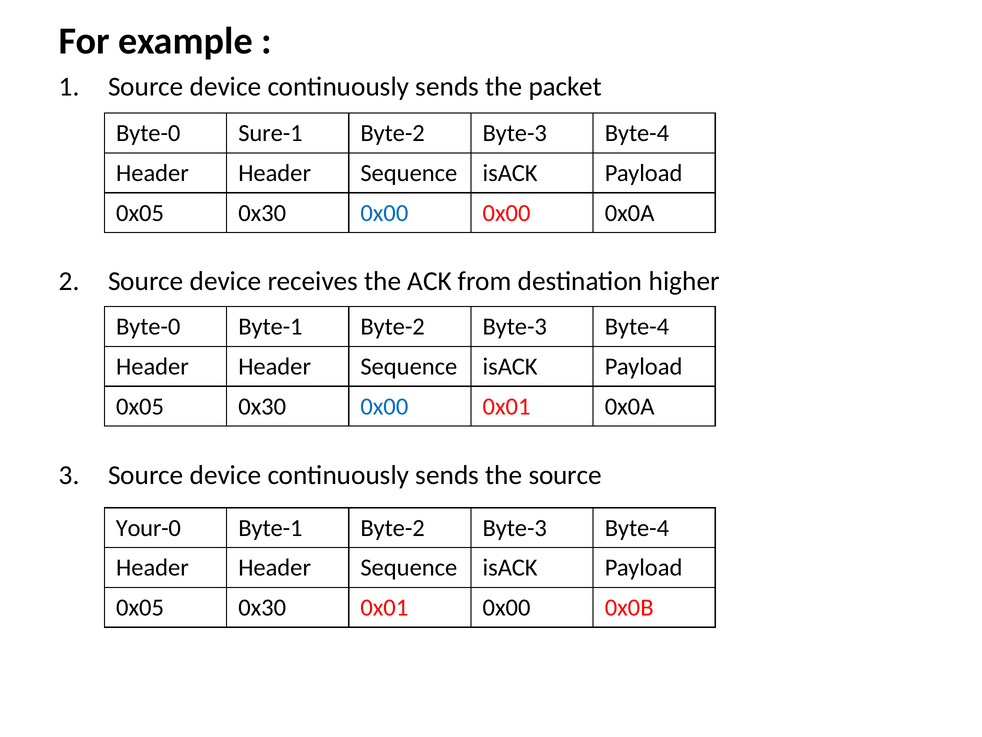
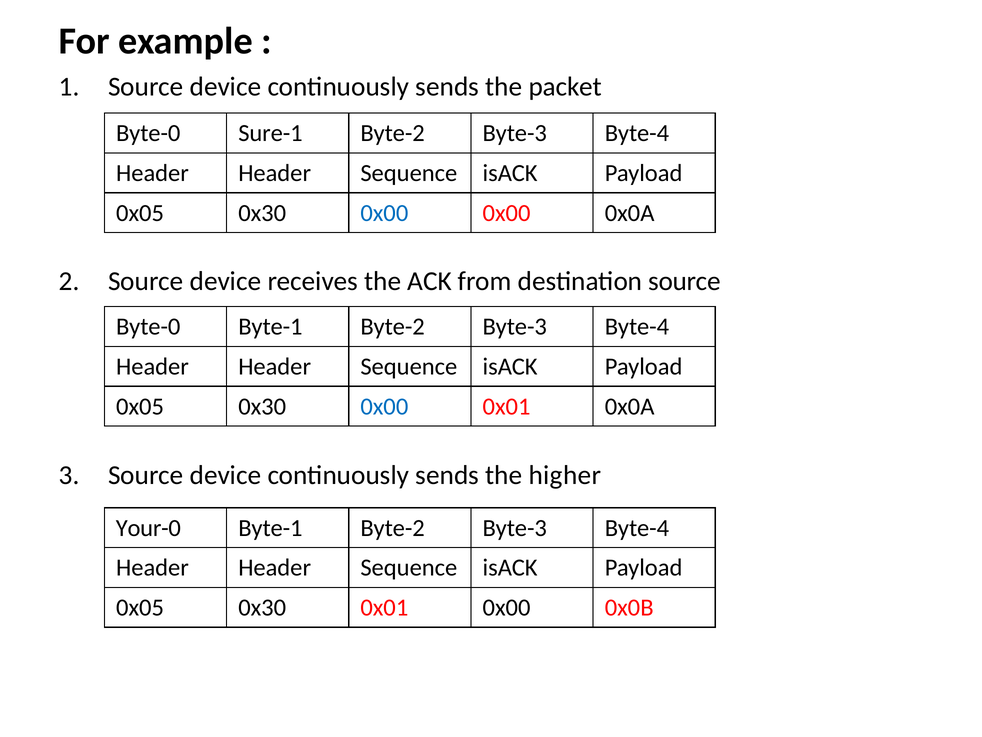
destination higher: higher -> source (684, 281)
the source: source -> higher (565, 475)
